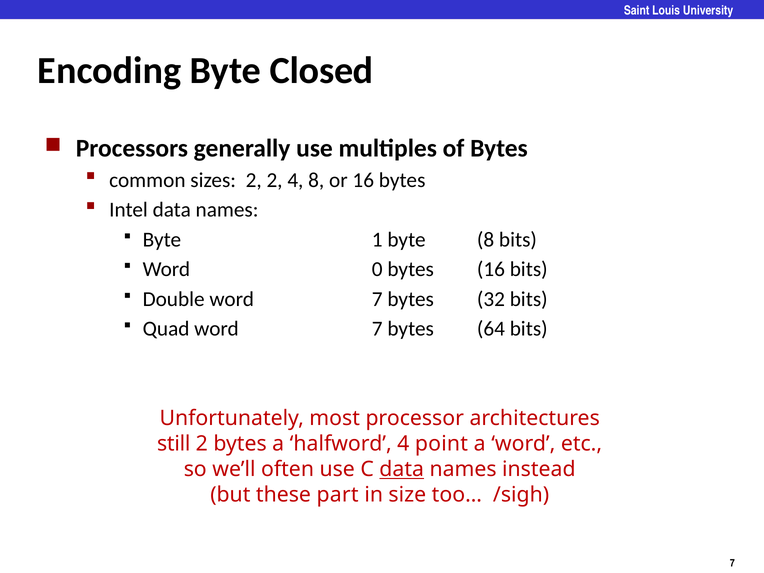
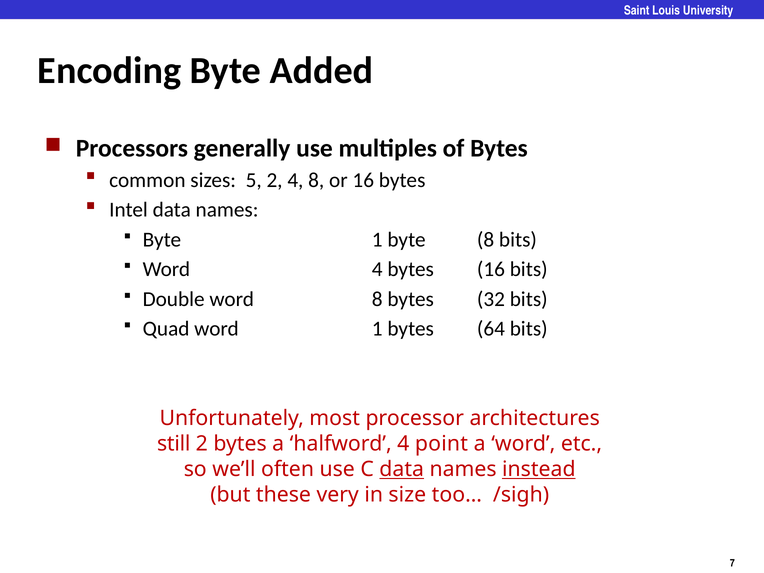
Closed: Closed -> Added (321, 71)
sizes 2: 2 -> 5 (254, 180)
Word 0: 0 -> 4 (377, 269)
Double word 7: 7 -> 8 (377, 299)
Quad word 7: 7 -> 1 (377, 329)
instead underline: none -> present (539, 469)
part: part -> very (338, 495)
